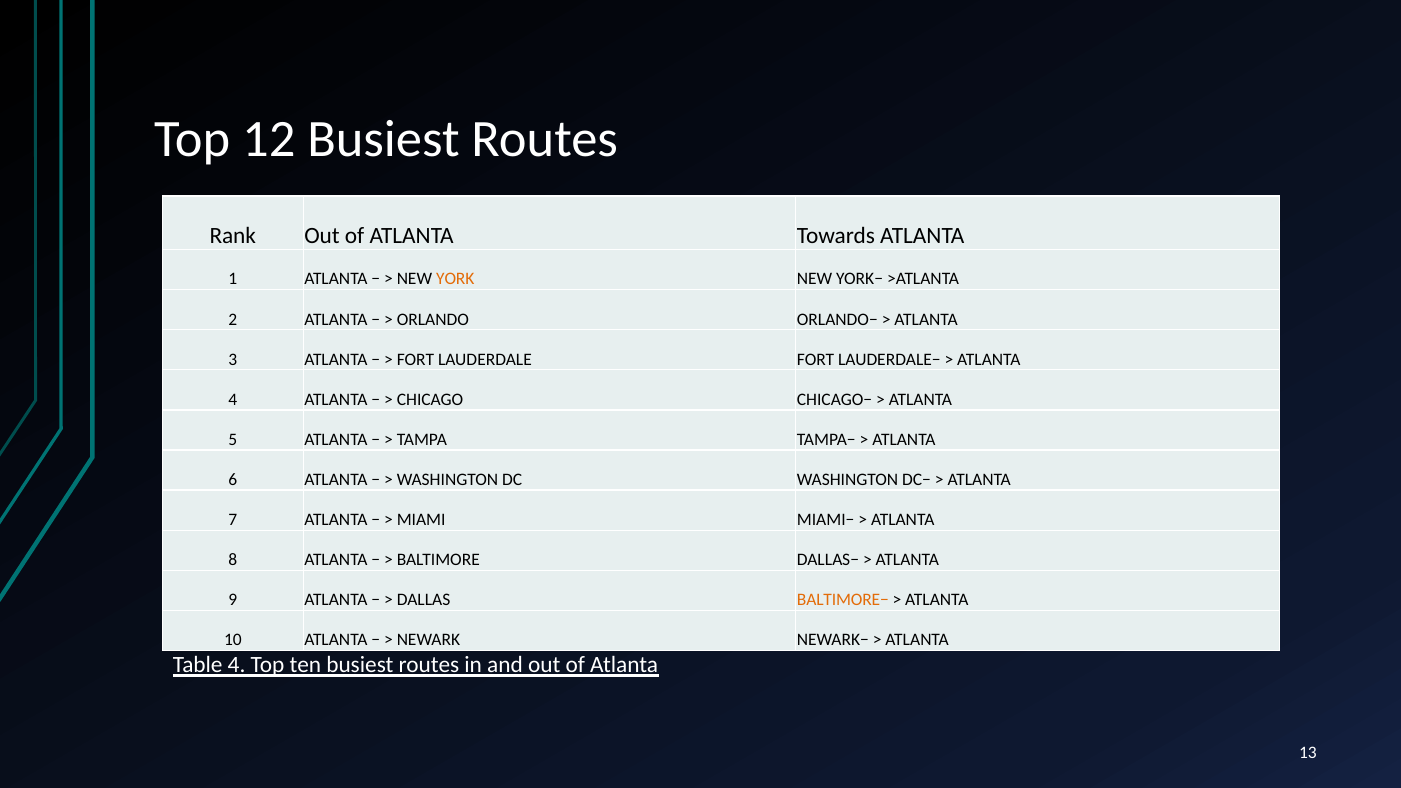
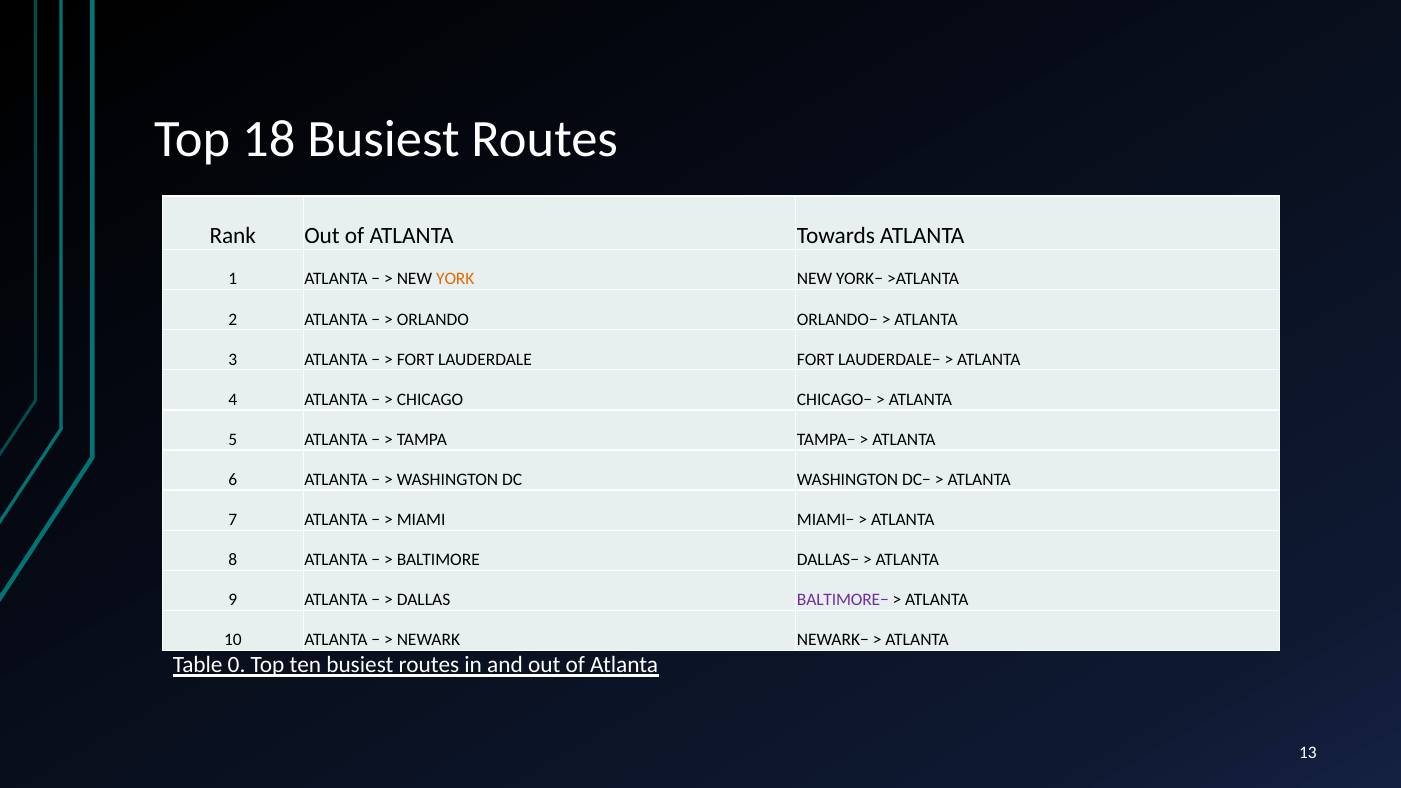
12: 12 -> 18 (269, 139)
BALTIMORE− colour: orange -> purple (843, 600)
Table 4: 4 -> 0 (237, 665)
